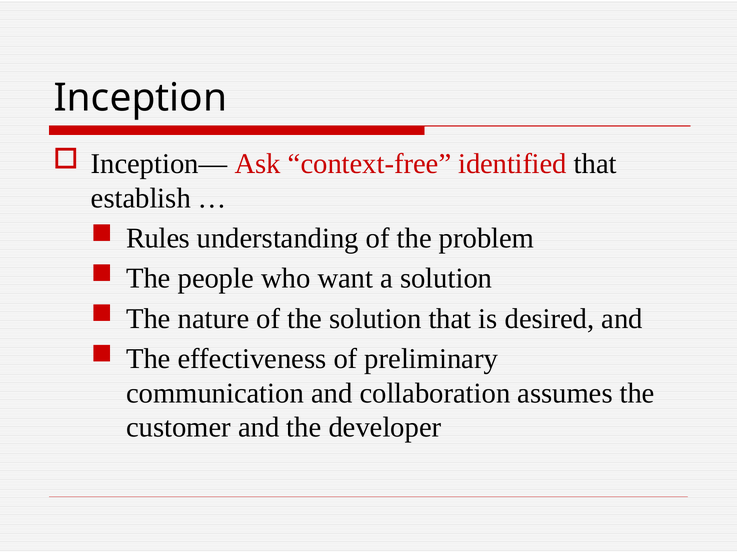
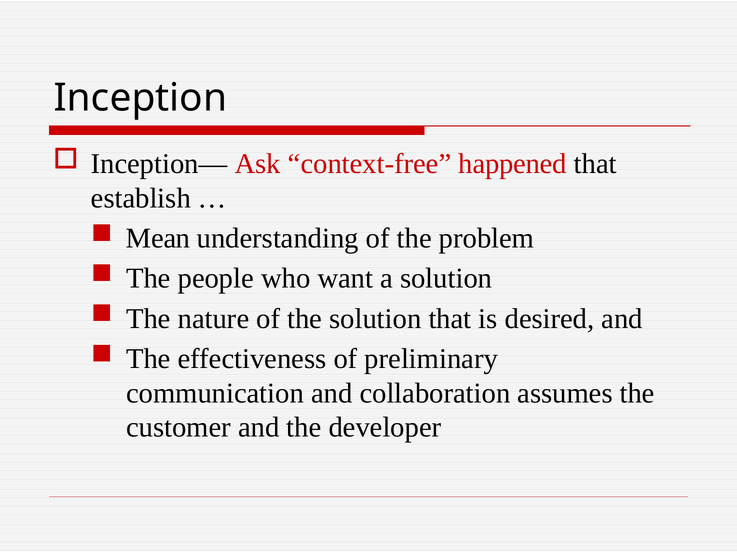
identified: identified -> happened (513, 164)
Rules: Rules -> Mean (158, 239)
